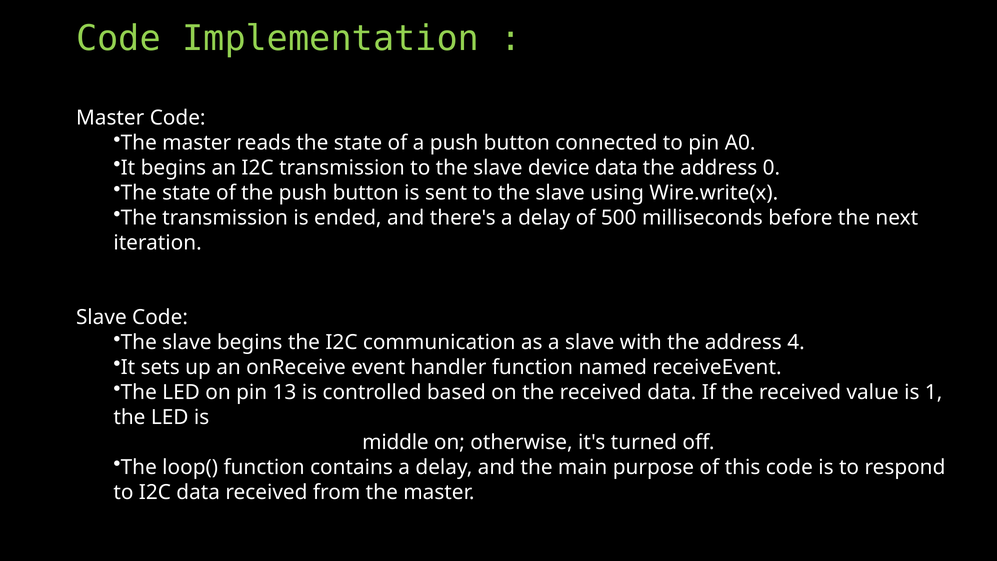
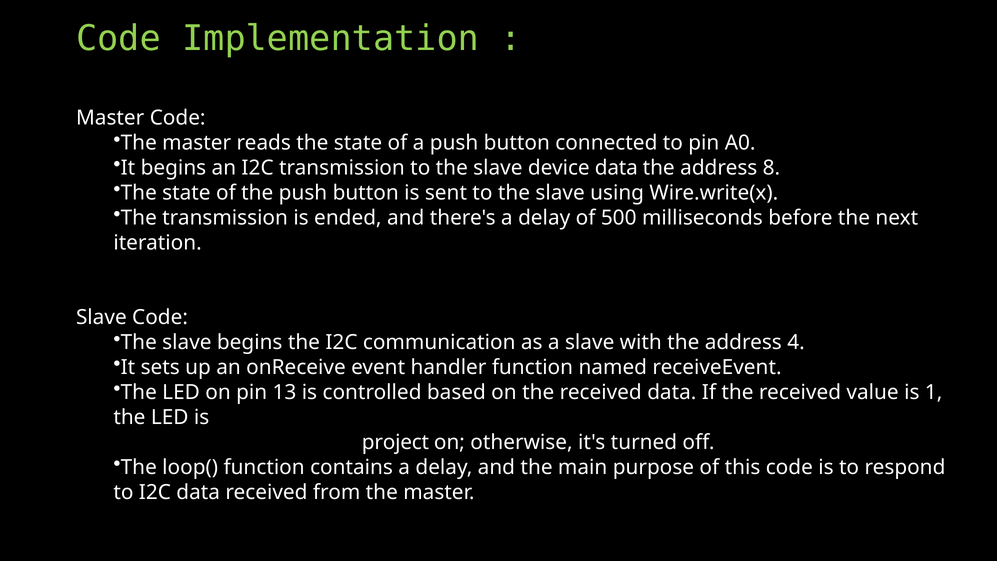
0: 0 -> 8 (771, 168)
middle: middle -> project (395, 442)
